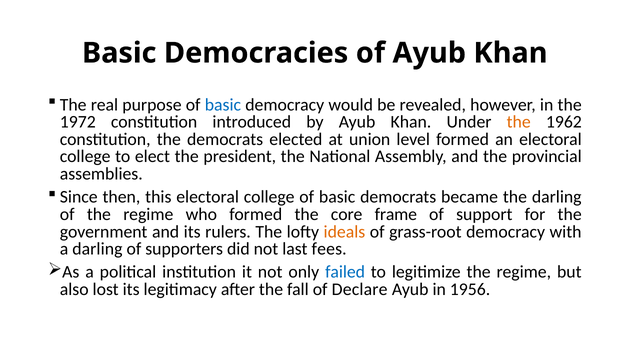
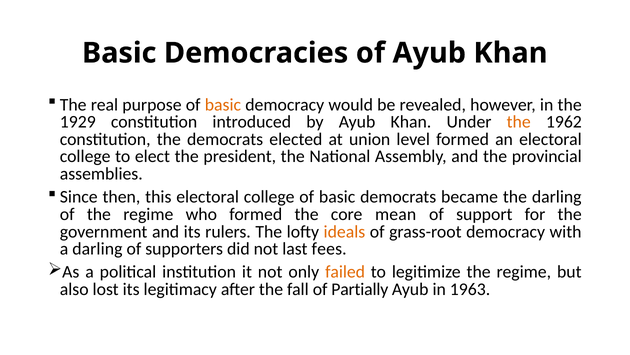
basic colour: blue -> orange (223, 105)
1972: 1972 -> 1929 (78, 122)
frame: frame -> mean (396, 214)
failed colour: blue -> orange (345, 272)
Declare: Declare -> Partially (360, 289)
1956: 1956 -> 1963 (470, 289)
